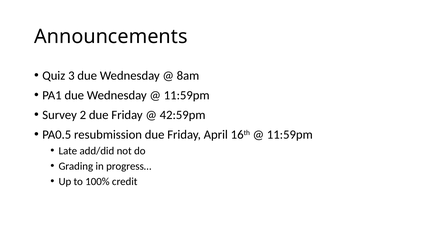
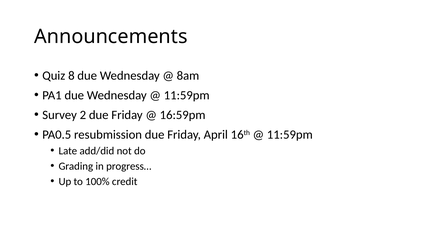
3: 3 -> 8 (71, 76)
42:59pm: 42:59pm -> 16:59pm (183, 115)
